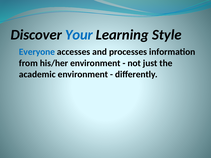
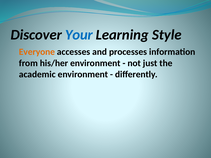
Everyone colour: blue -> orange (37, 52)
